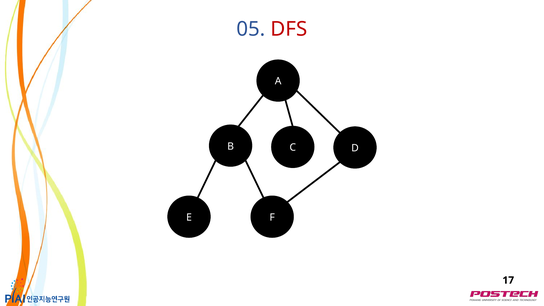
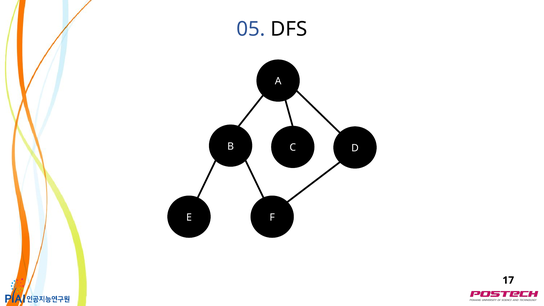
DFS colour: red -> black (289, 29)
